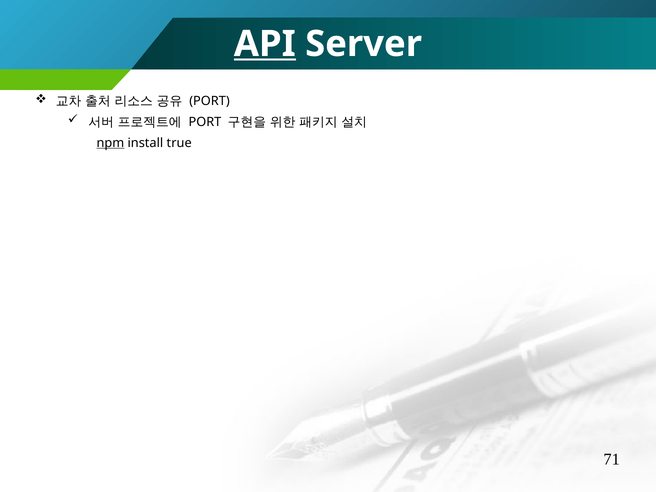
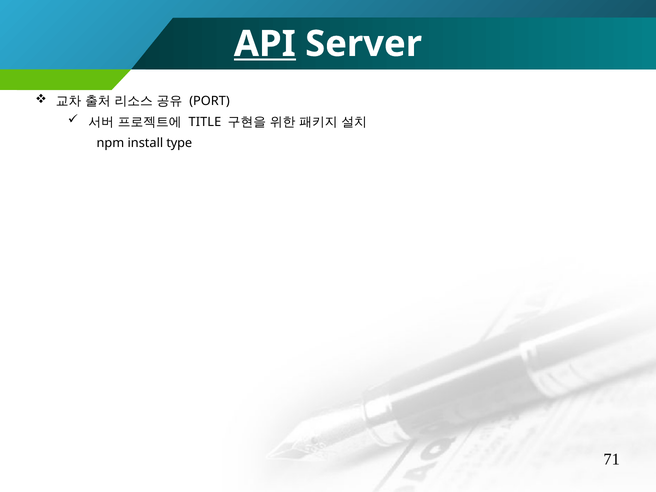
PORT: PORT -> TITLE (205, 122)
npm underline: present -> none (110, 143)
true: true -> type (179, 143)
